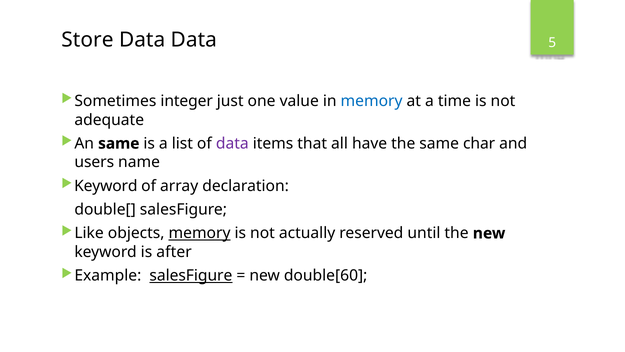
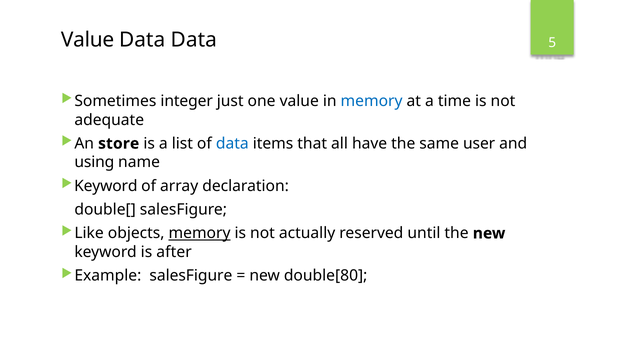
Store: Store -> Value (88, 40)
An same: same -> store (119, 143)
data colour: purple -> blue (232, 143)
char: char -> user (479, 143)
users: users -> using (94, 162)
salesFigure underline: present -> none (191, 275)
double[60: double[60 -> double[80 (326, 275)
